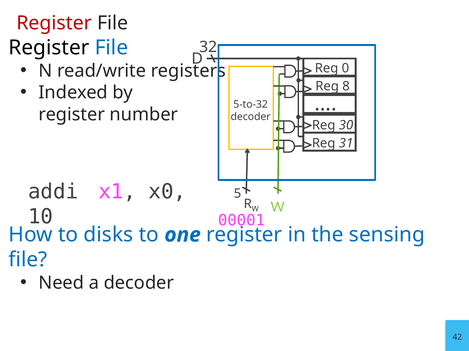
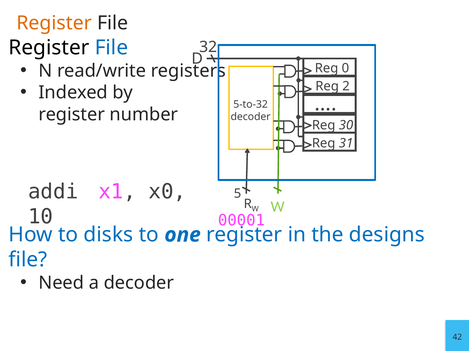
Register colour: red -> orange (54, 23)
8: 8 -> 2 (346, 86)
sensing: sensing -> designs (387, 235)
